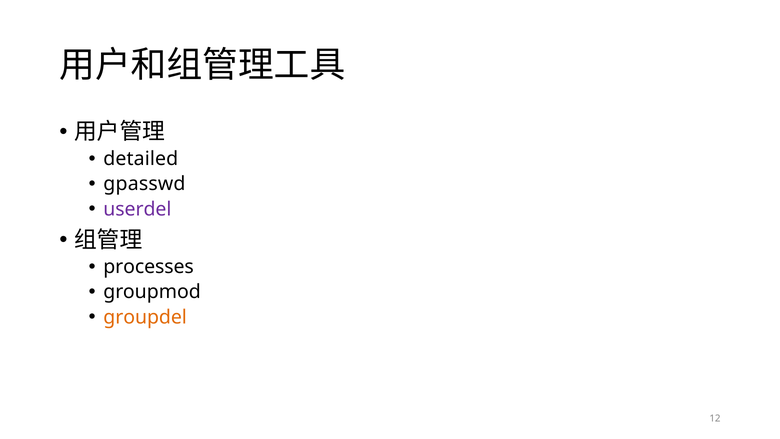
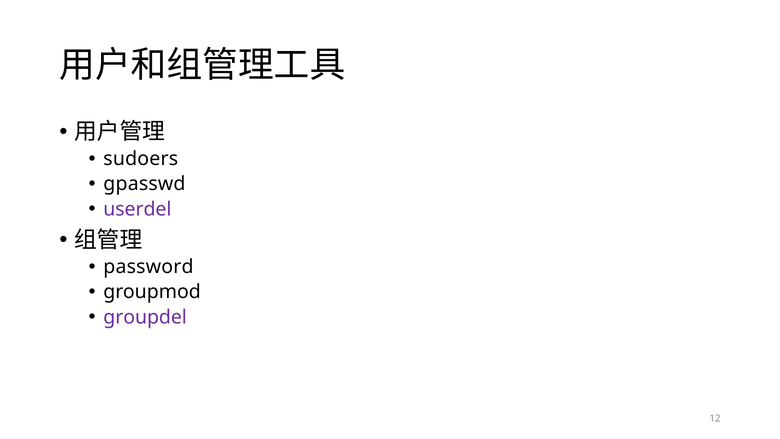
detailed: detailed -> sudoers (141, 159)
processes: processes -> password (148, 267)
groupdel colour: orange -> purple (145, 317)
